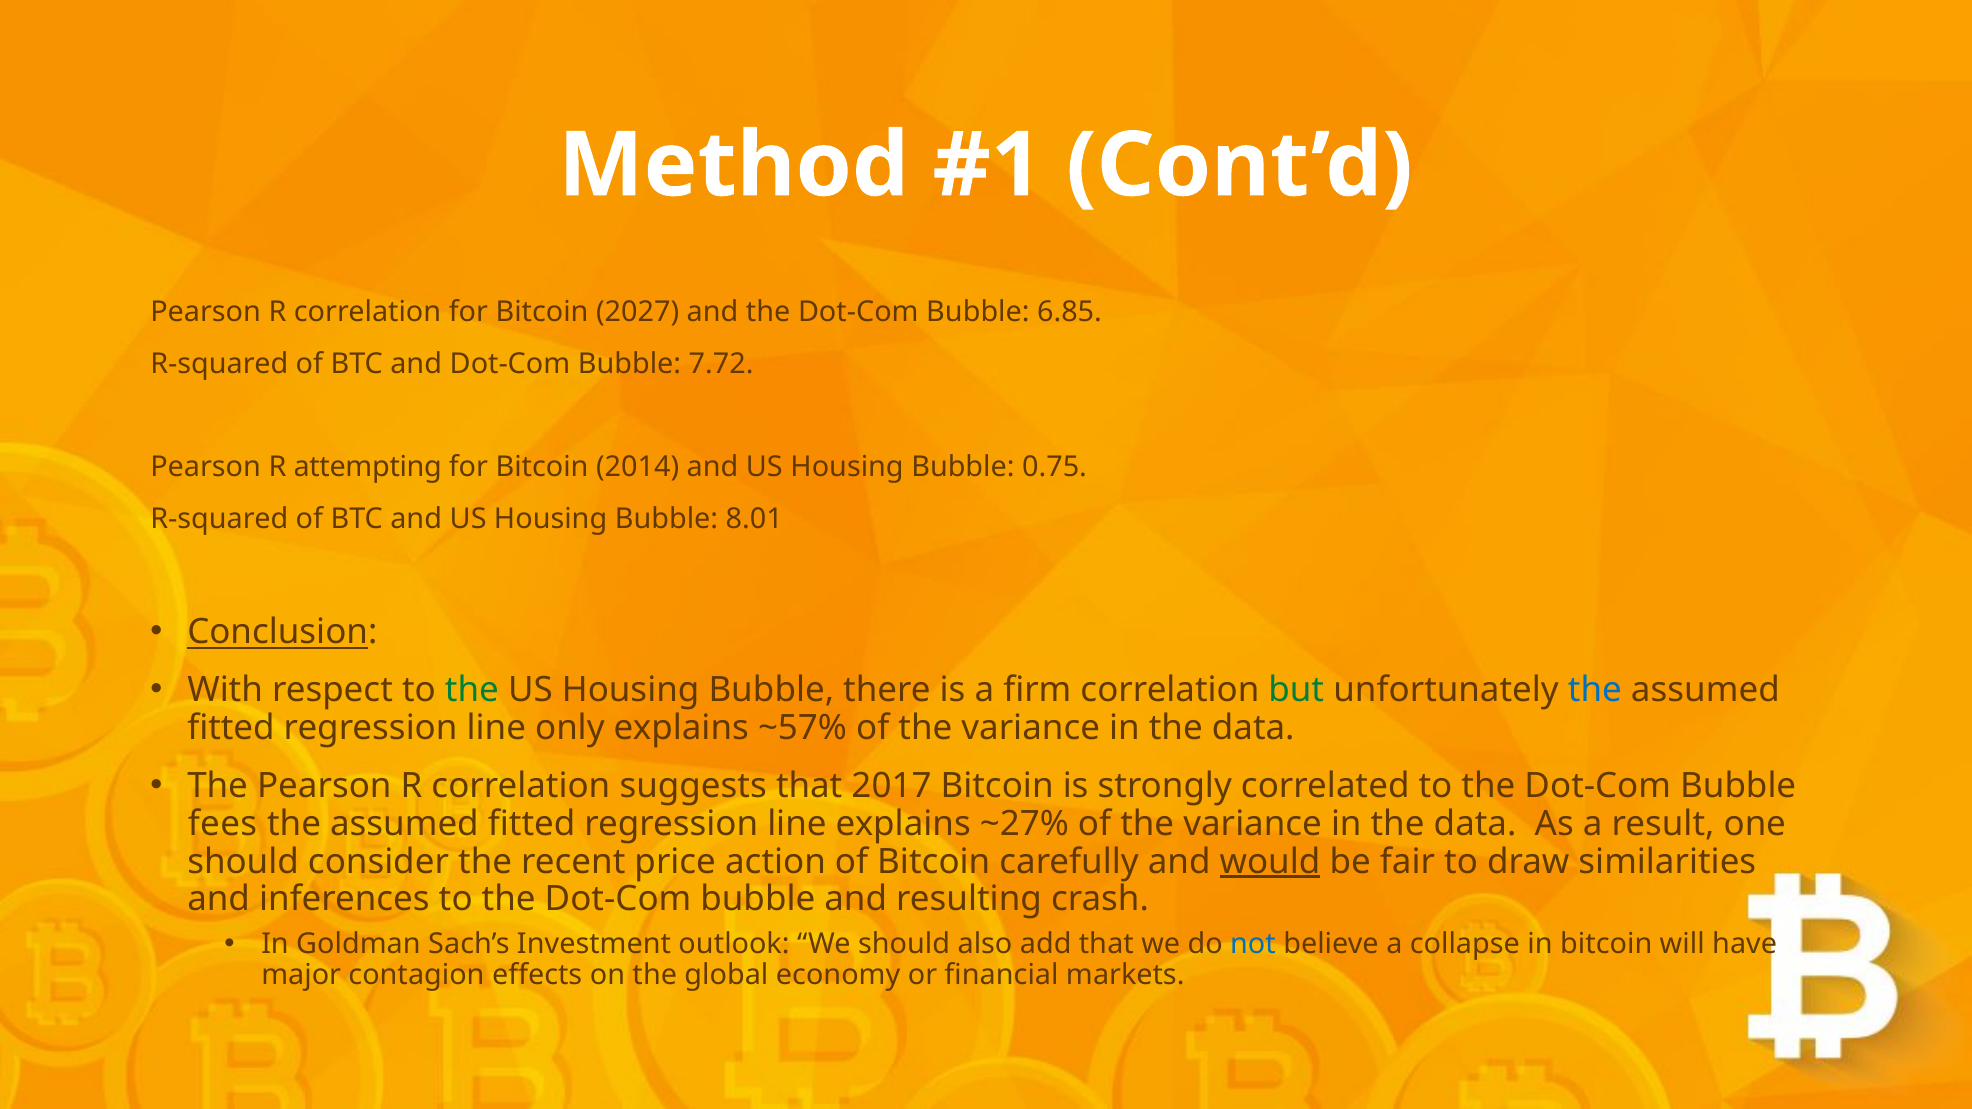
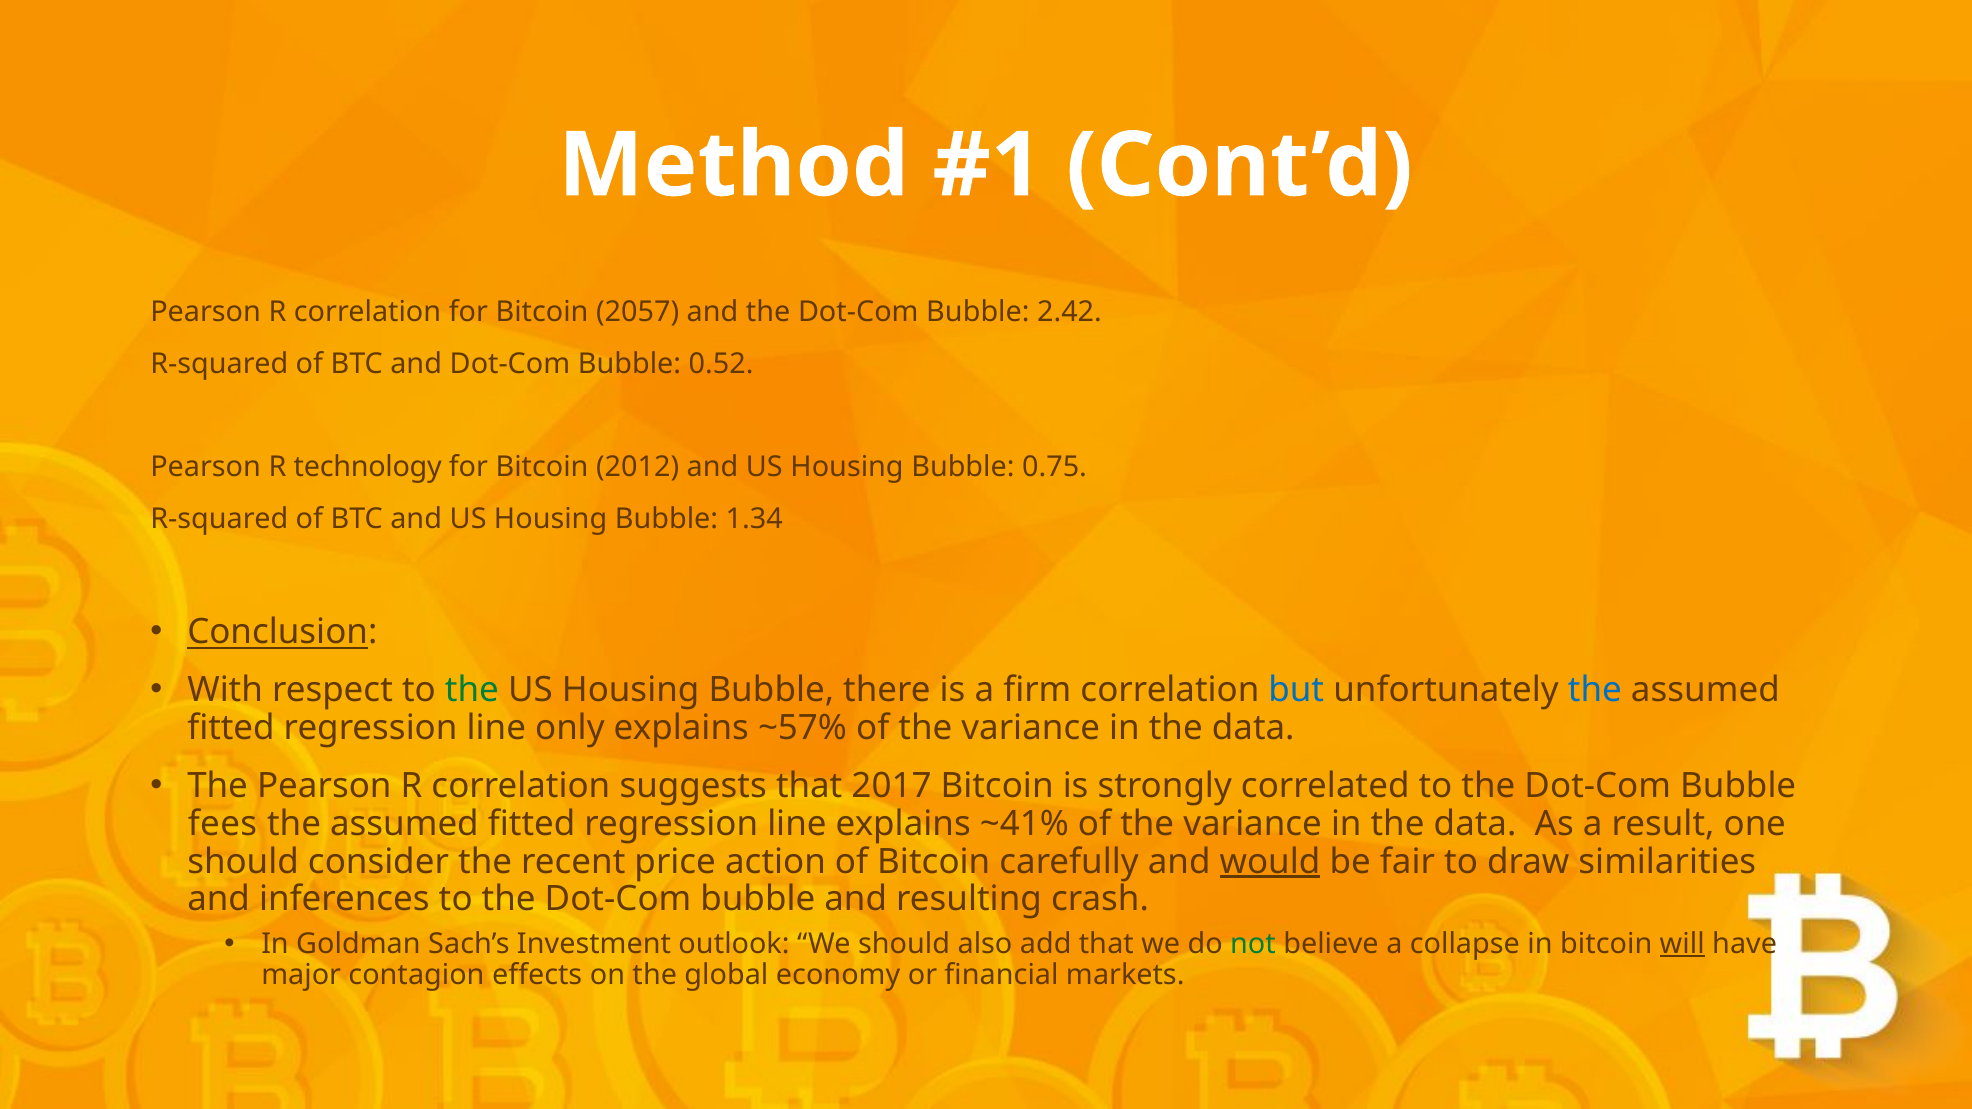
2027: 2027 -> 2057 (638, 312)
6.85: 6.85 -> 2.42 (1069, 312)
7.72: 7.72 -> 0.52 (721, 364)
attempting: attempting -> technology (368, 467)
2014: 2014 -> 2012 (638, 467)
8.01: 8.01 -> 1.34 (754, 519)
but colour: green -> blue (1296, 690)
~27%: ~27% -> ~41% (1024, 824)
not colour: blue -> green (1253, 944)
will underline: none -> present (1682, 944)
